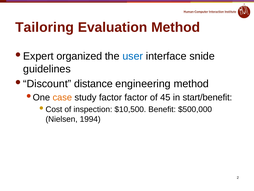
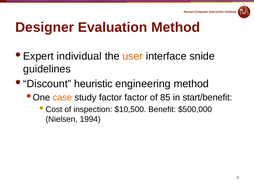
Tailoring: Tailoring -> Designer (45, 27)
organized: organized -> individual (79, 56)
user colour: blue -> orange (133, 56)
distance: distance -> heuristic (93, 84)
45: 45 -> 85 (165, 97)
